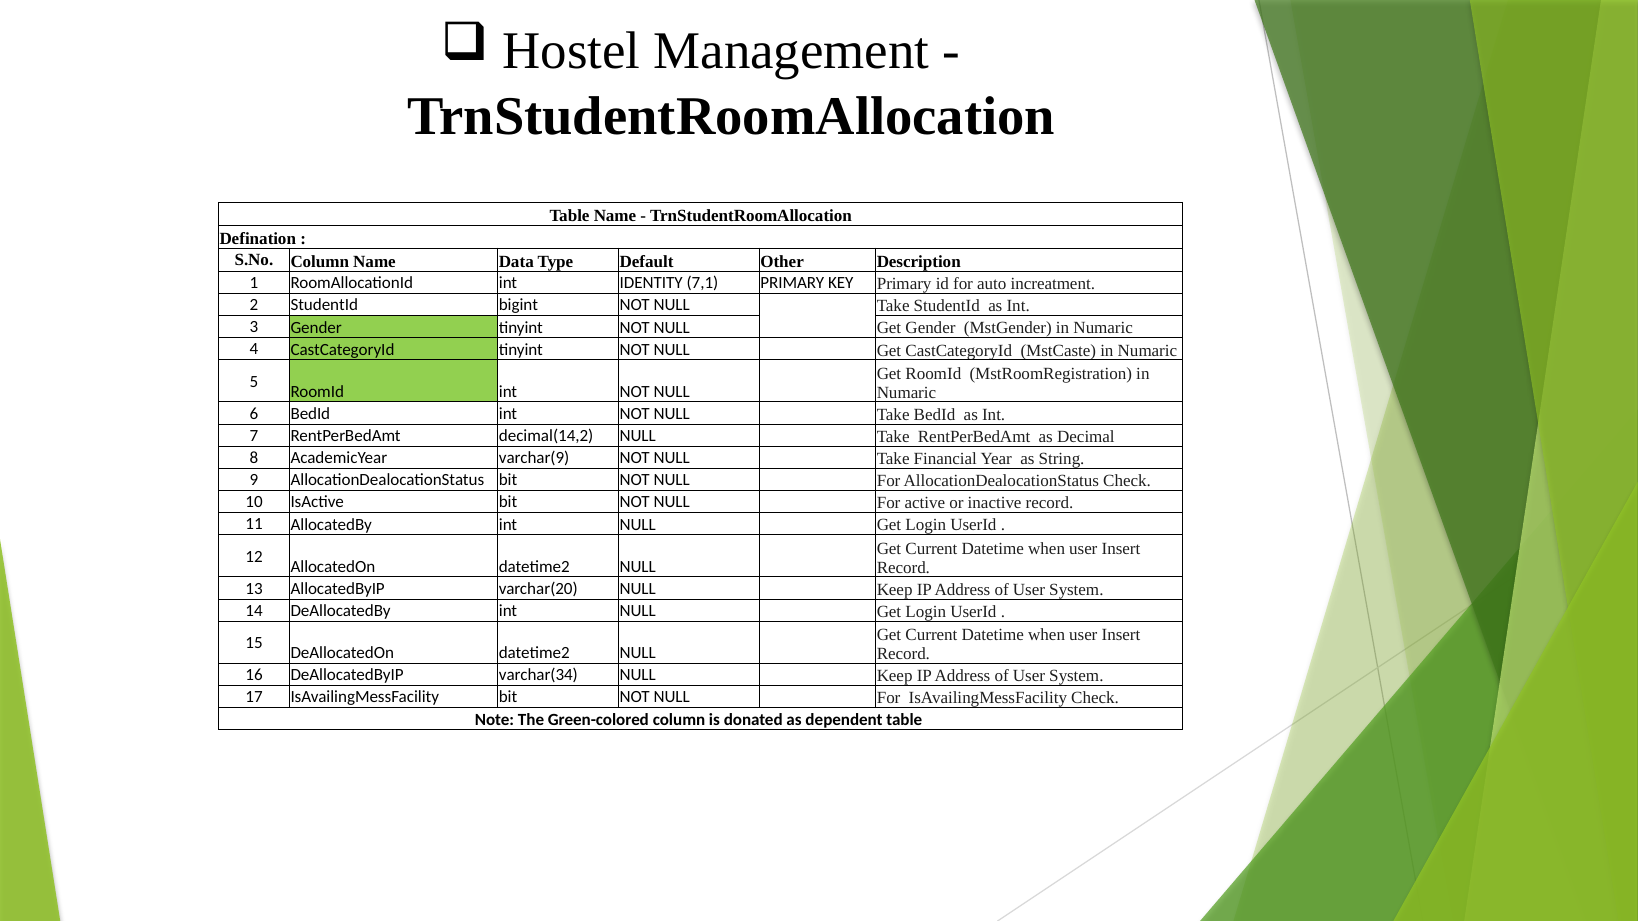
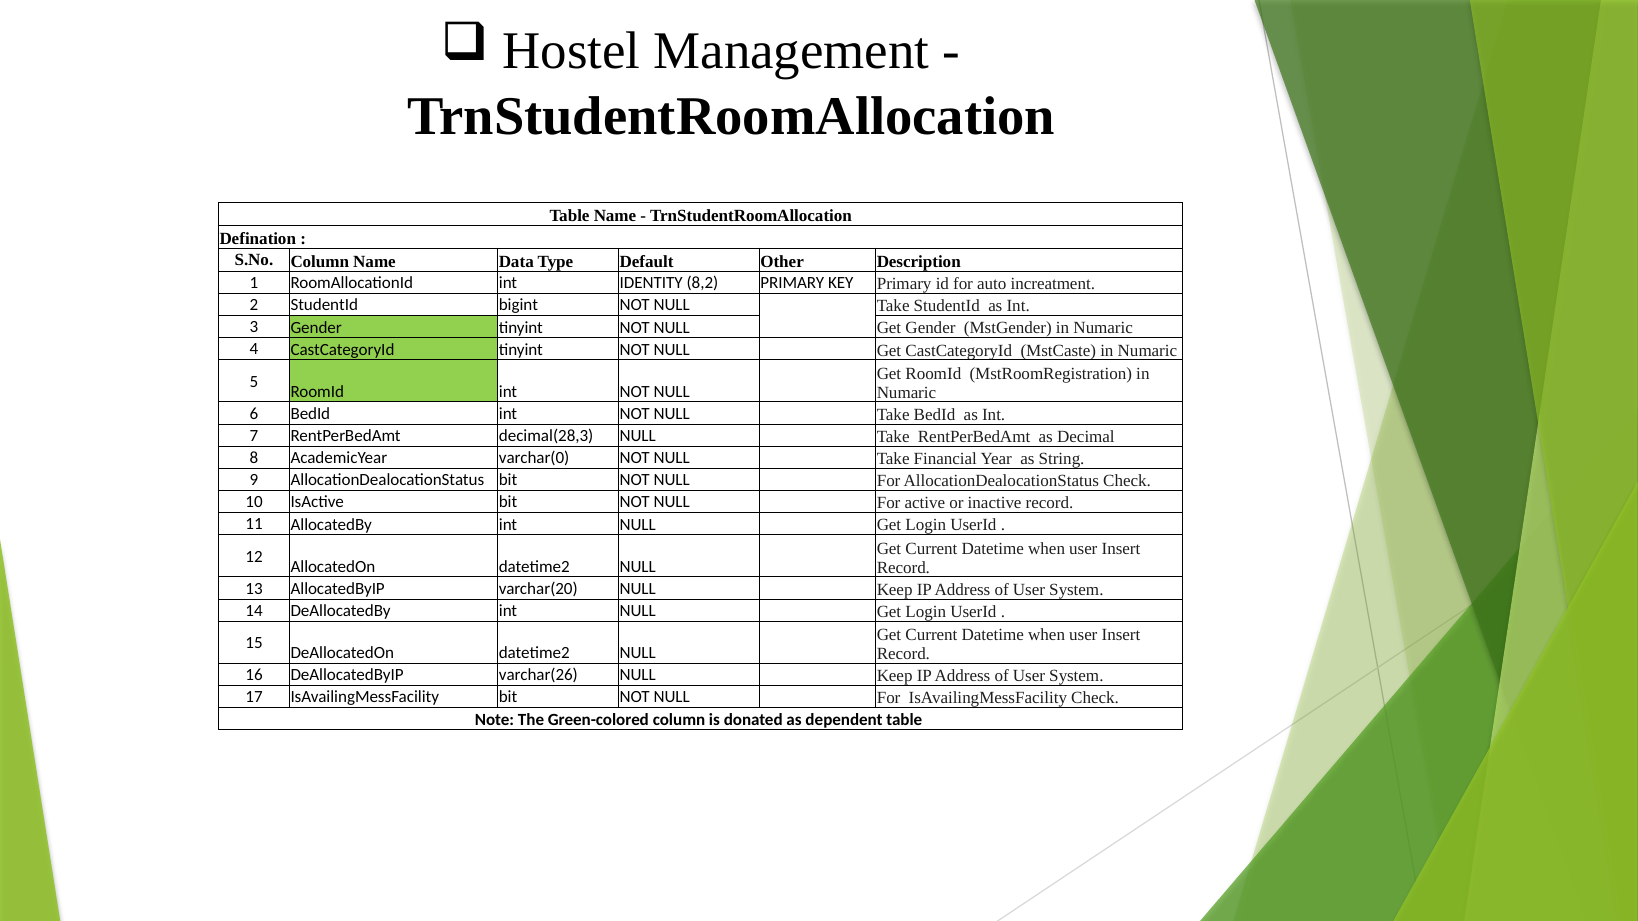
7,1: 7,1 -> 8,2 (702, 283)
decimal(14,2: decimal(14,2 -> decimal(28,3 (546, 436)
varchar(9: varchar(9 -> varchar(0 (534, 458)
varchar(34: varchar(34 -> varchar(26 (538, 675)
